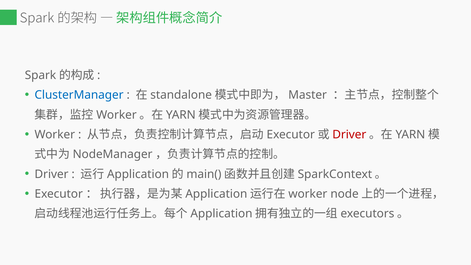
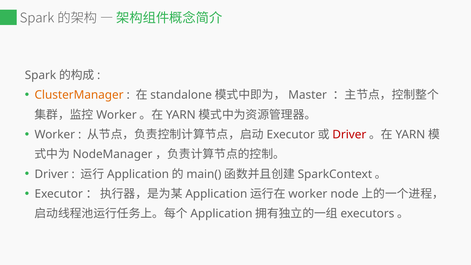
ClusterManager colour: blue -> orange (79, 95)
